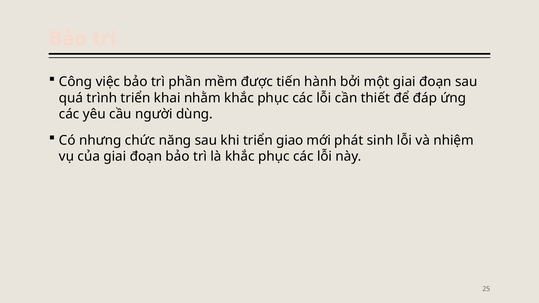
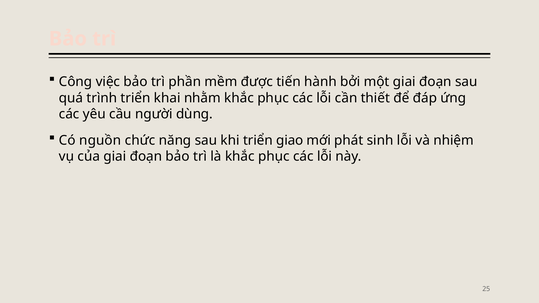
nhưng: nhưng -> nguồn (100, 140)
